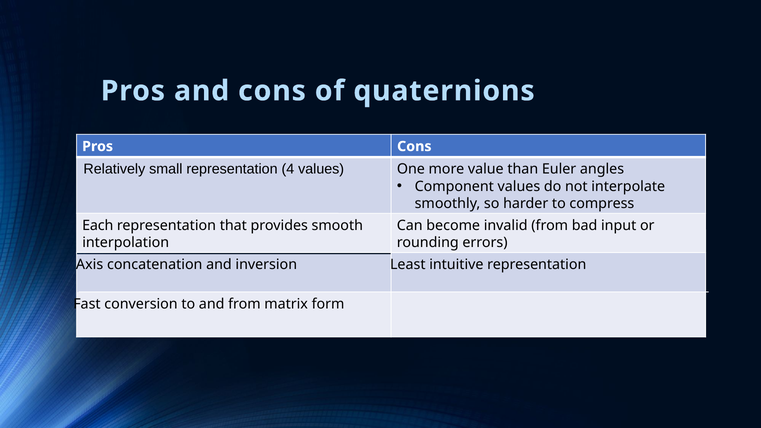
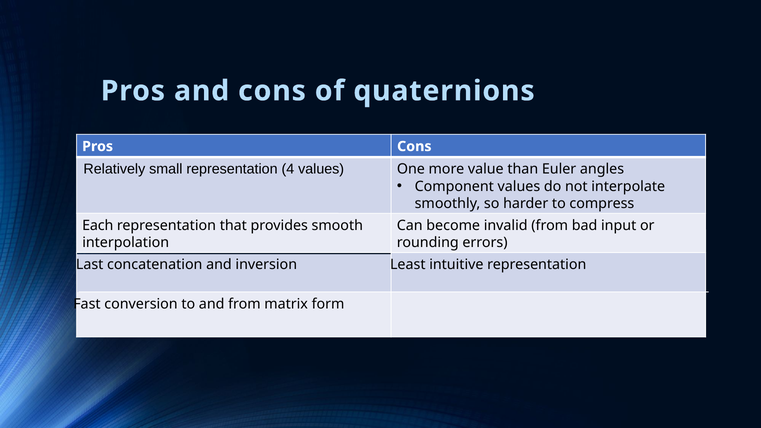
Axis: Axis -> Last (90, 265)
